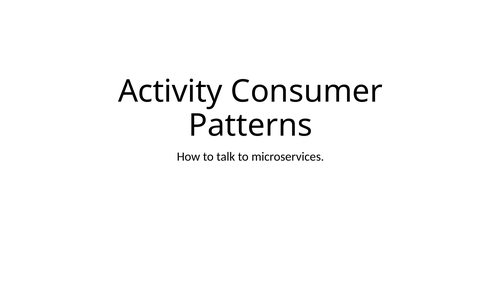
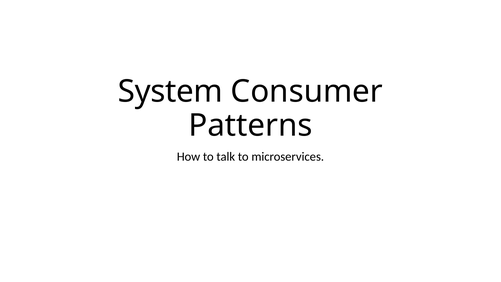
Activity: Activity -> System (170, 91)
